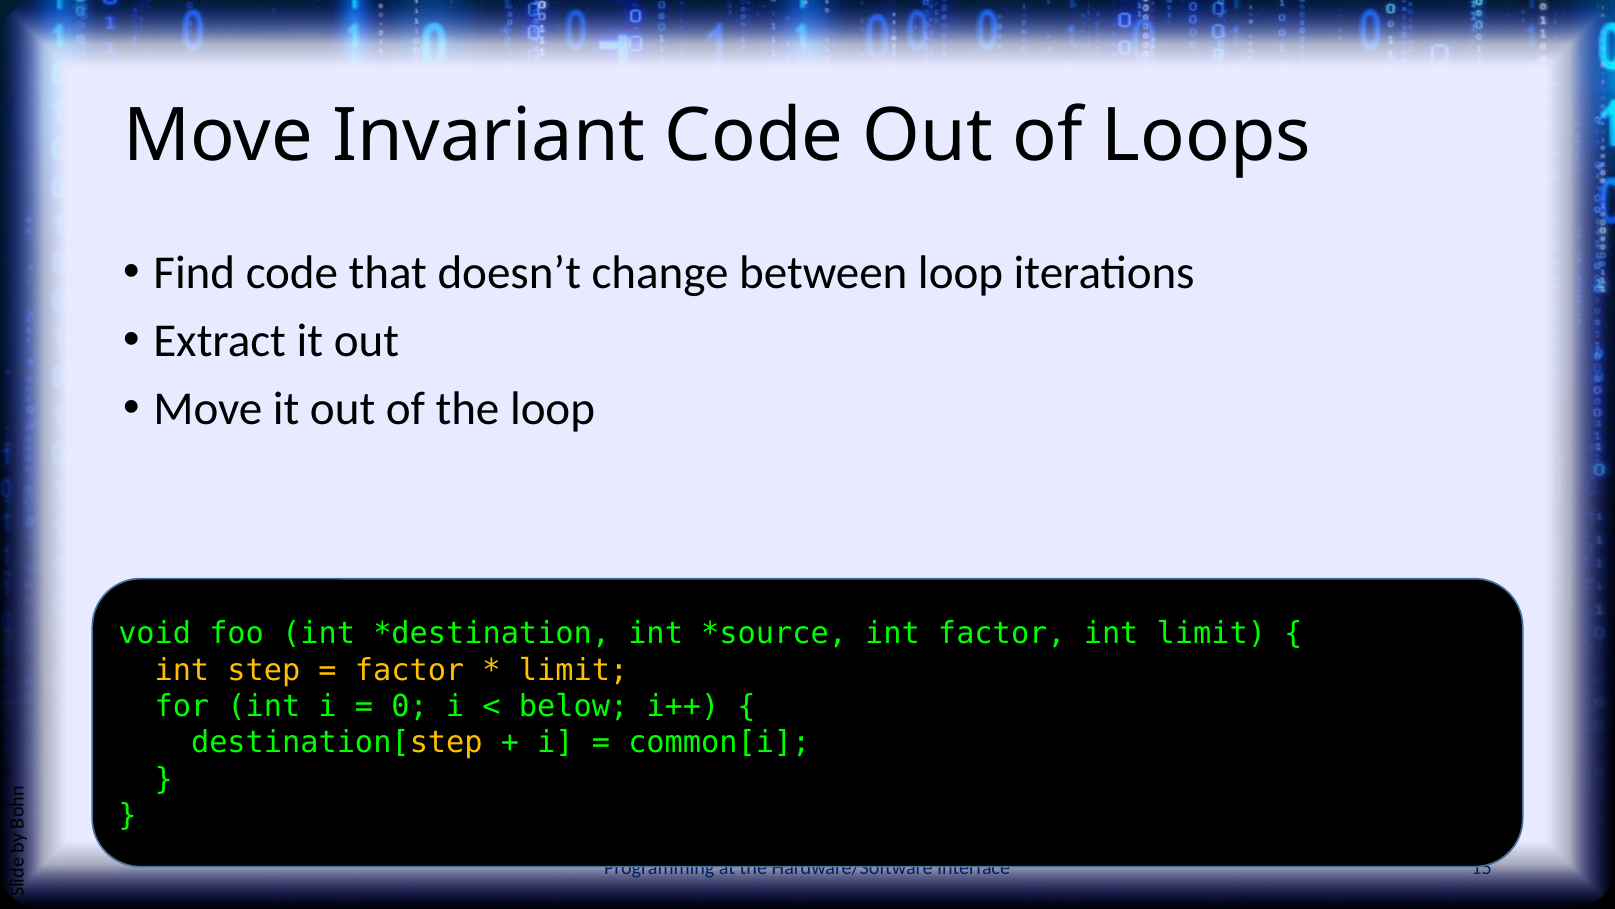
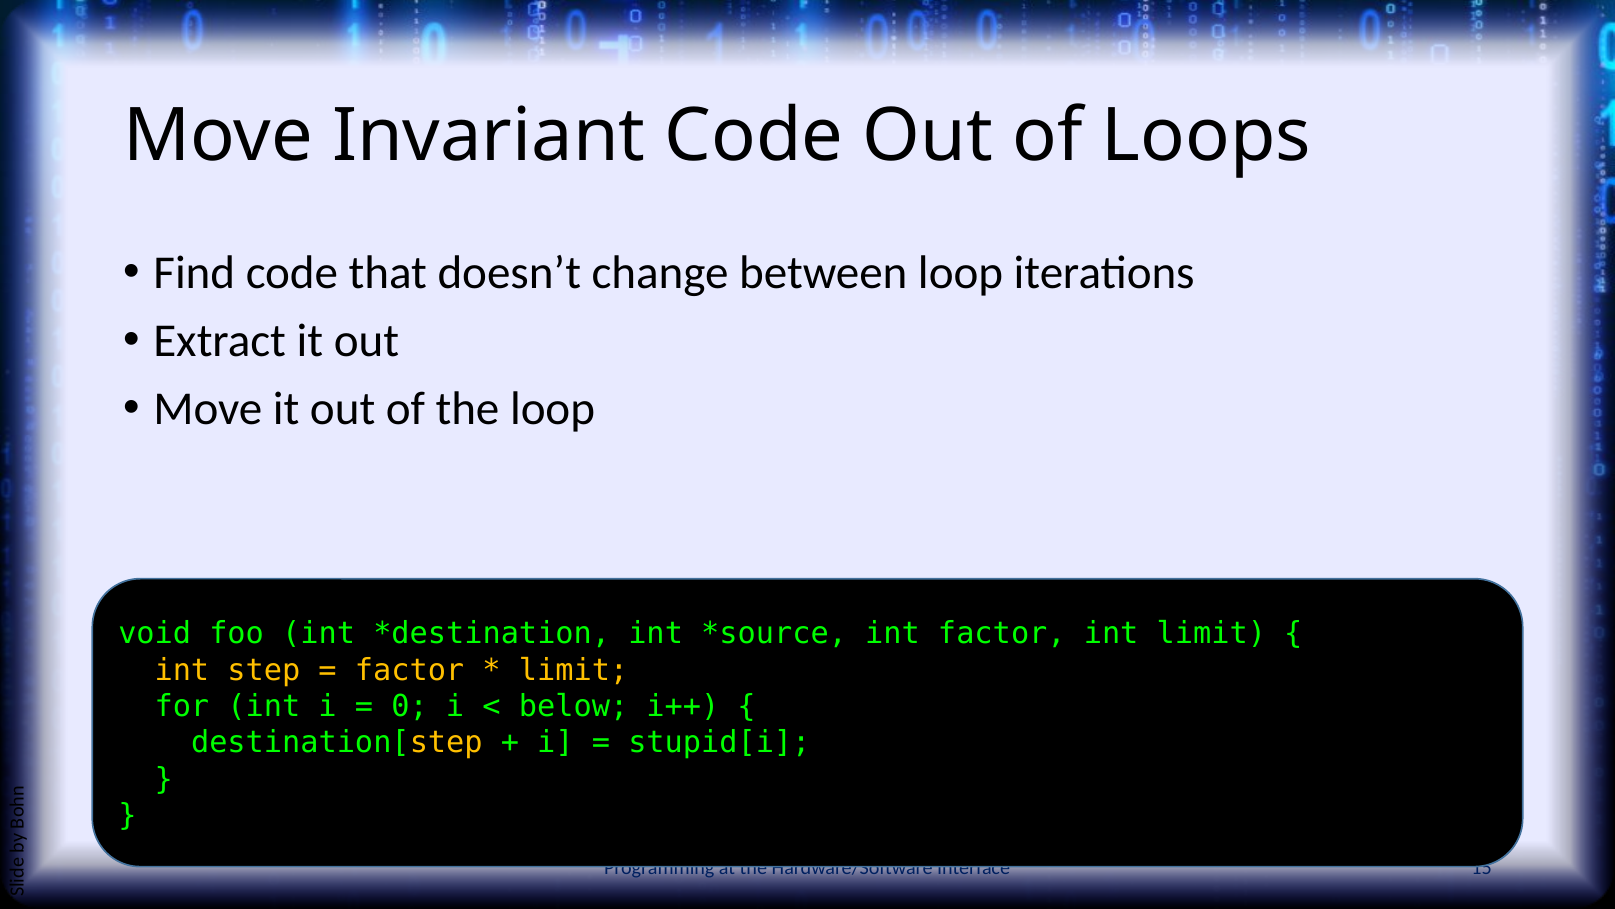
common[i: common[i -> stupid[i (719, 742)
